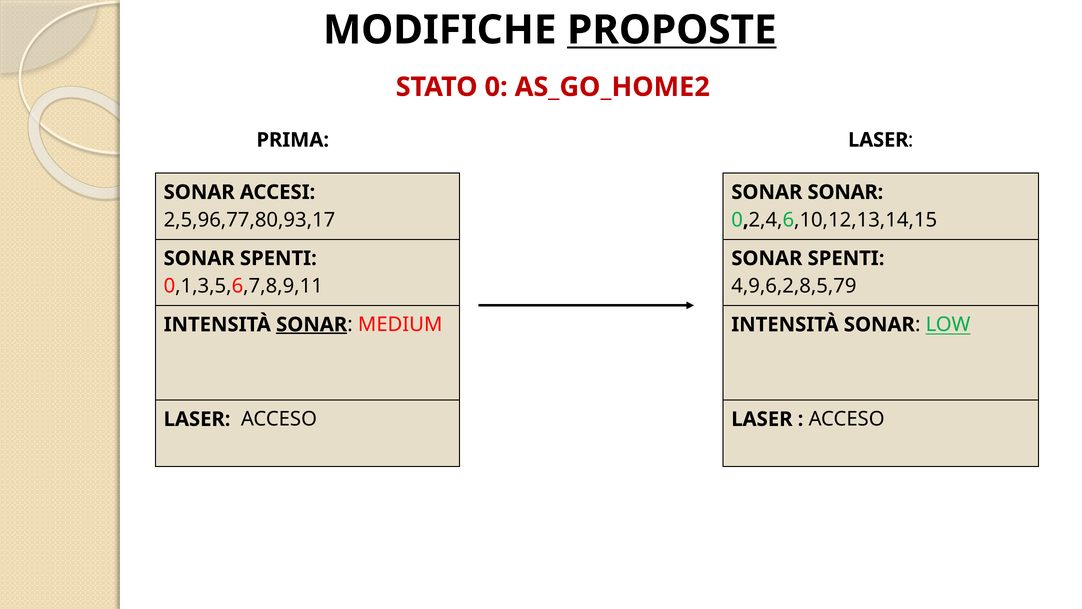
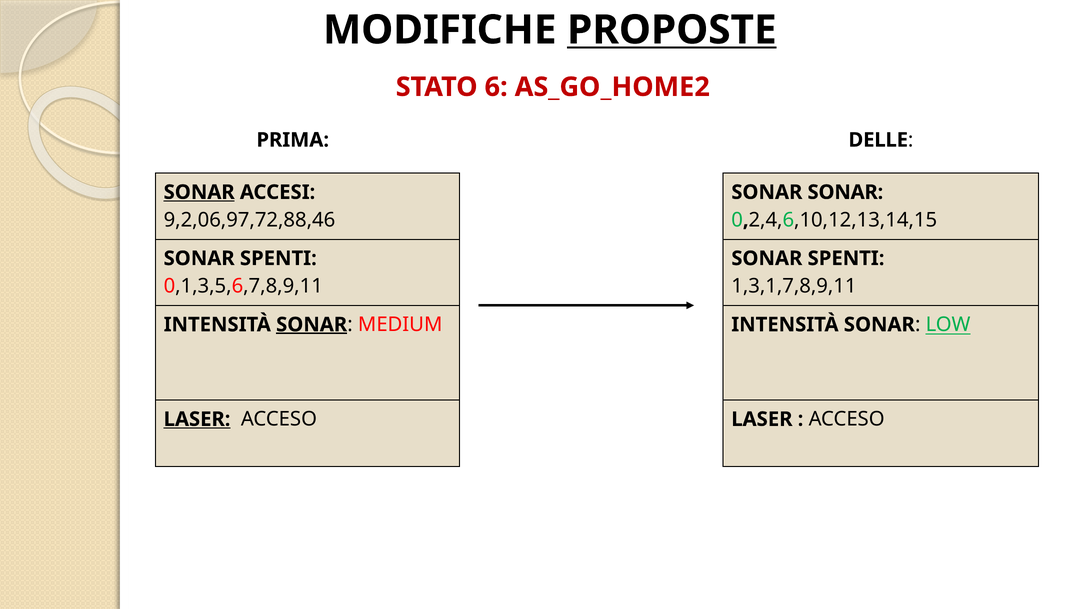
STATO 0: 0 -> 6 (496, 87)
PRIMA LASER: LASER -> DELLE (878, 140)
SONAR underline: none -> present (199, 192)
2,5,96,77,80,93,17: 2,5,96,77,80,93,17 -> 9,2,06,97,72,88,46 (249, 220)
4,9,6,2,8,5,79: 4,9,6,2,8,5,79 -> 1,3,1,7,8,9,11 (794, 286)
LASER underline: none -> present (197, 419)
